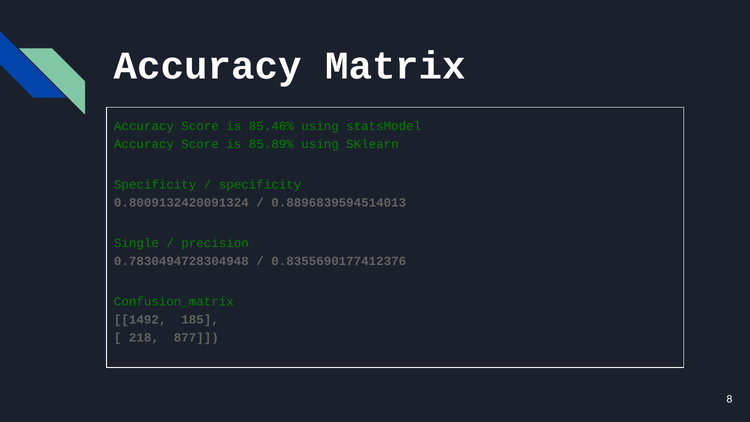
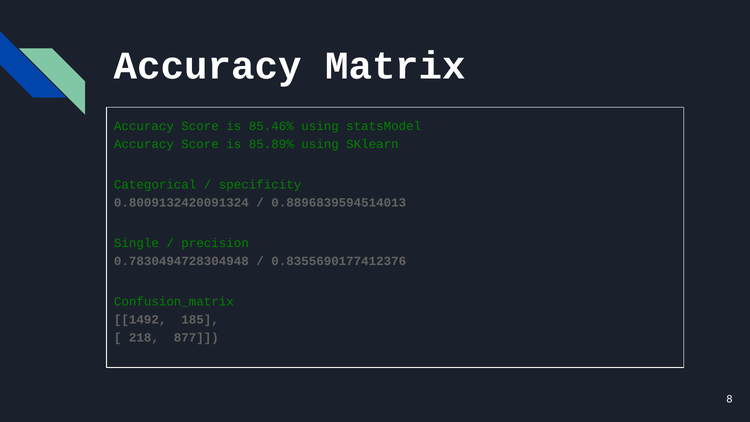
Specificity: Specificity -> Categorical (155, 185)
